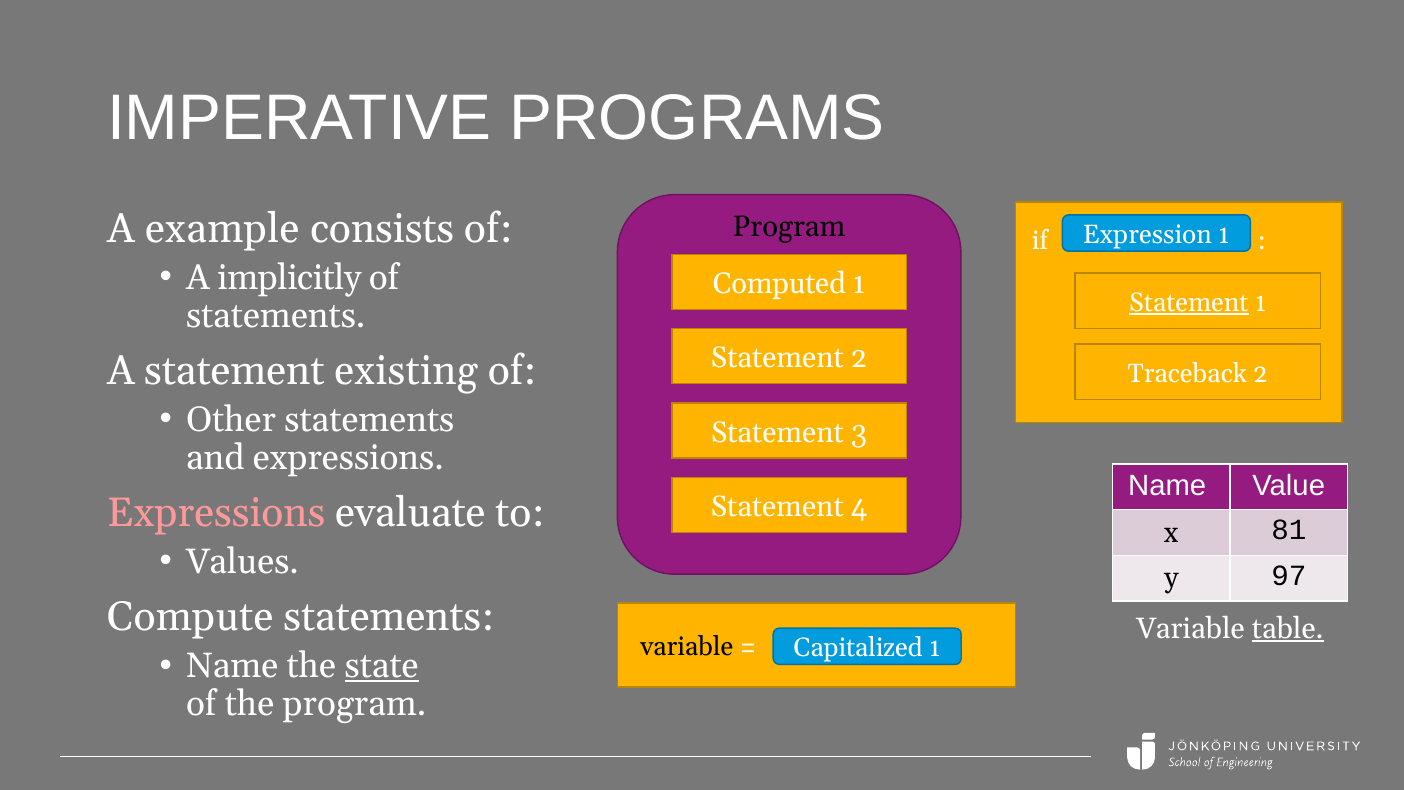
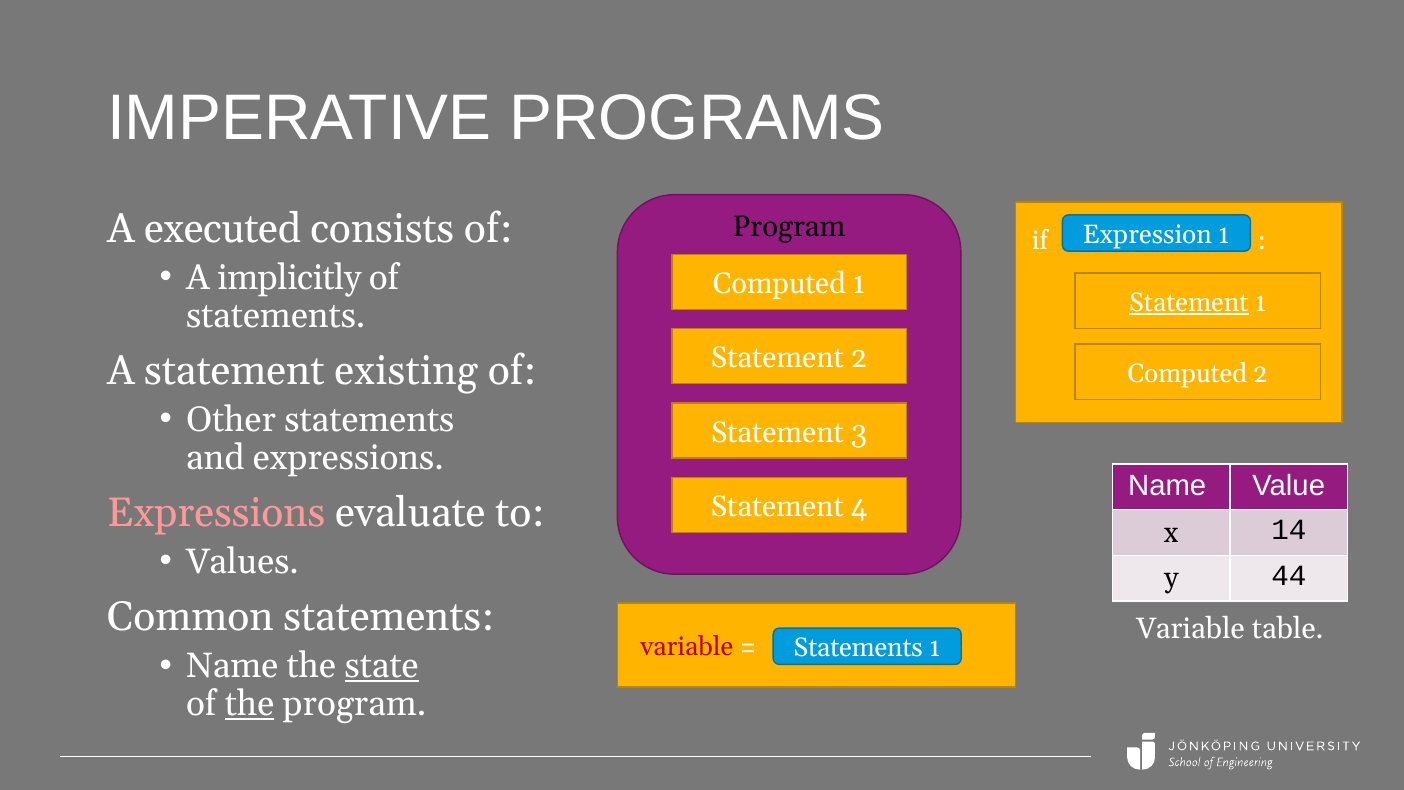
example: example -> executed (223, 229)
Traceback: Traceback -> Computed (1187, 373)
81: 81 -> 14 (1289, 530)
97: 97 -> 44 (1289, 575)
Compute: Compute -> Common (190, 617)
table underline: present -> none (1288, 628)
variable colour: black -> red (687, 647)
Capitalized: Capitalized -> Statements (858, 648)
the underline: none -> present (250, 704)
